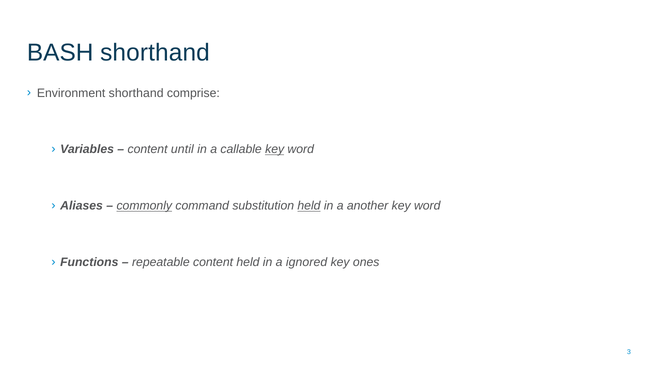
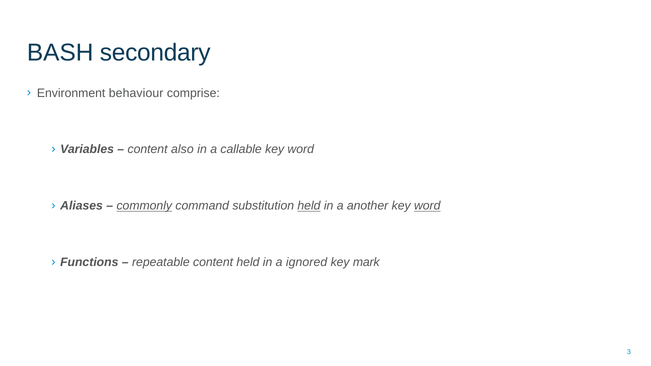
BASH shorthand: shorthand -> secondary (155, 53)
Environment shorthand: shorthand -> behaviour (136, 93)
until: until -> also (182, 150)
key underline: present -> none (275, 150)
word underline: none -> present (427, 206)
ones: ones -> mark (366, 262)
